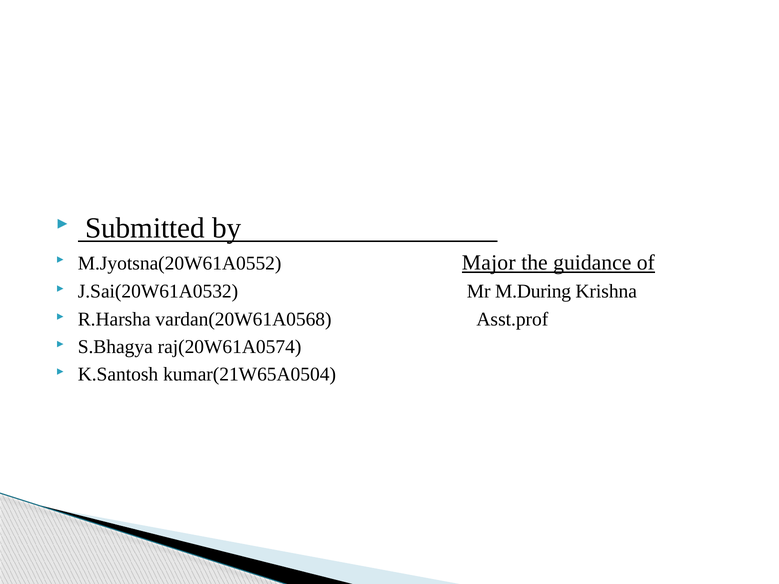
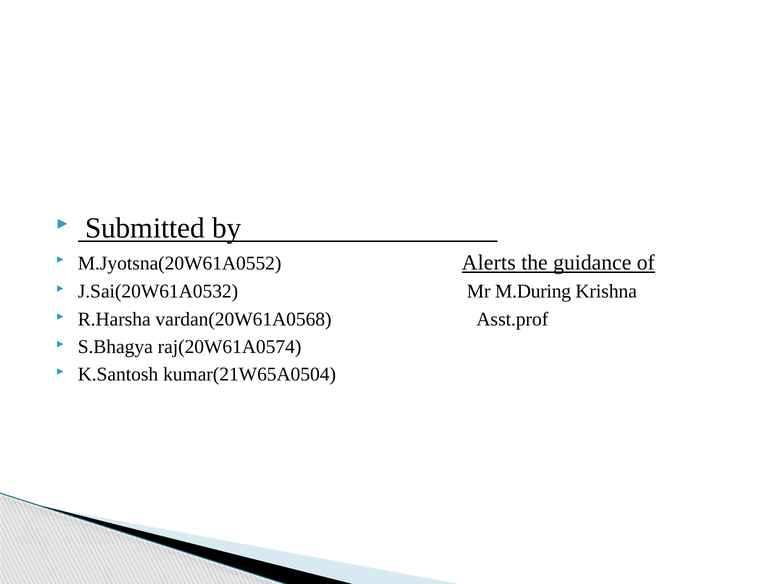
Major: Major -> Alerts (489, 263)
